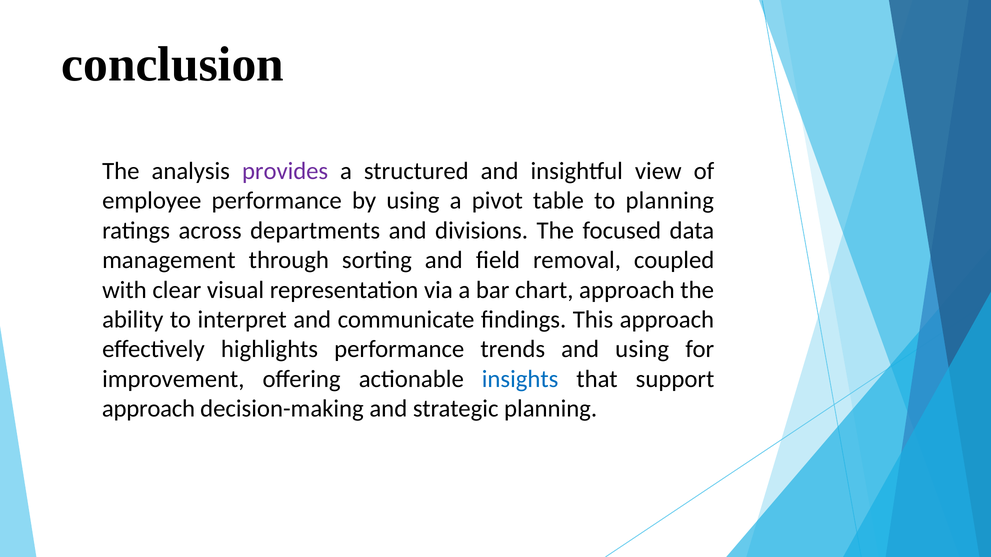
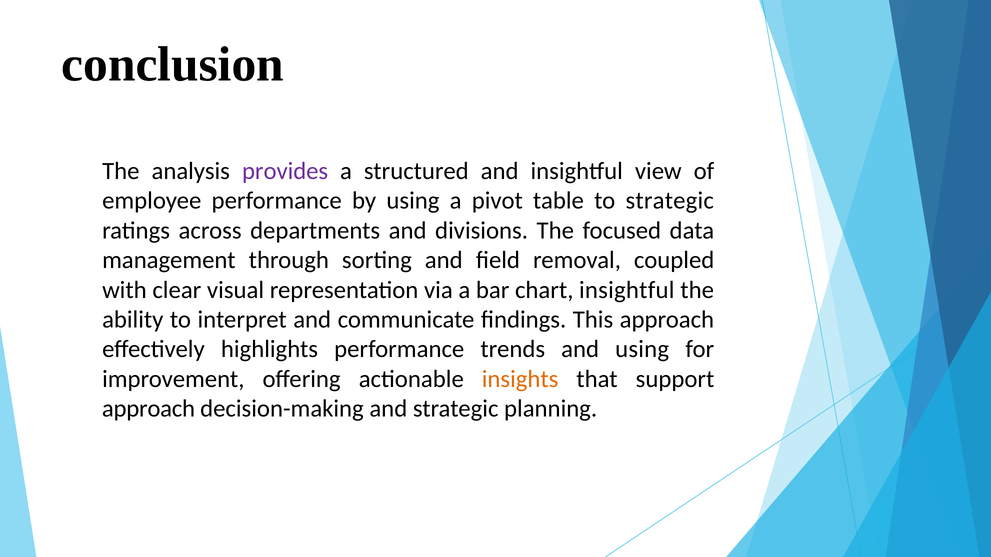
to planning: planning -> strategic (670, 201)
chart approach: approach -> insightful (627, 290)
insights colour: blue -> orange (520, 379)
